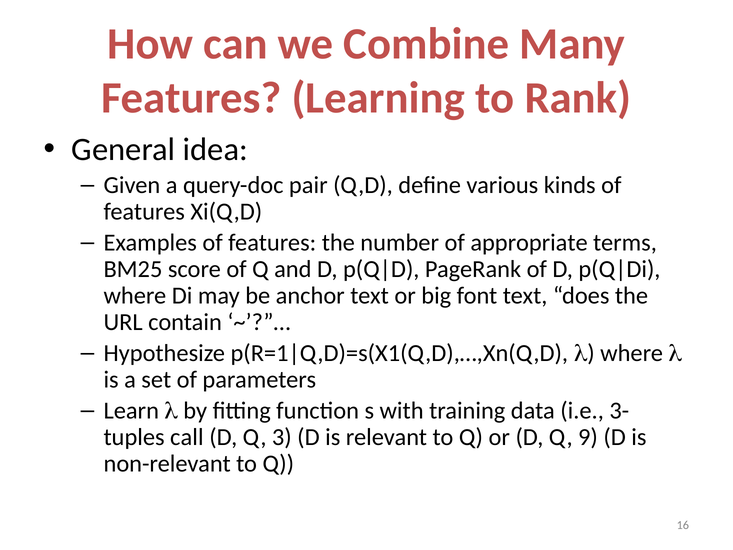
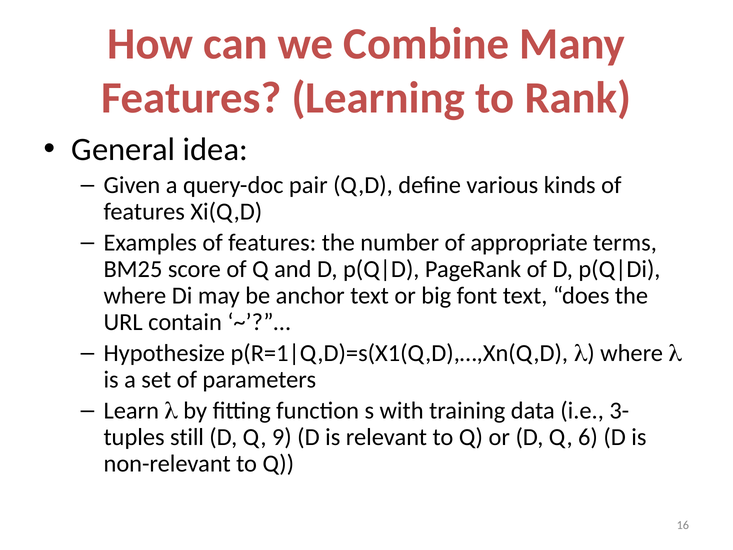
call: call -> still (187, 437)
3: 3 -> 9 (282, 437)
9: 9 -> 6 (588, 437)
